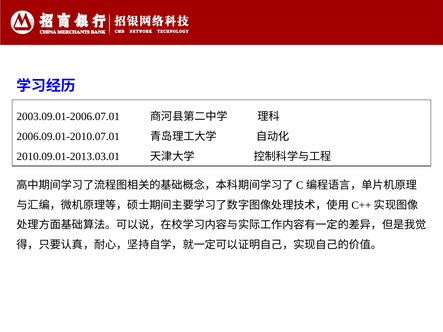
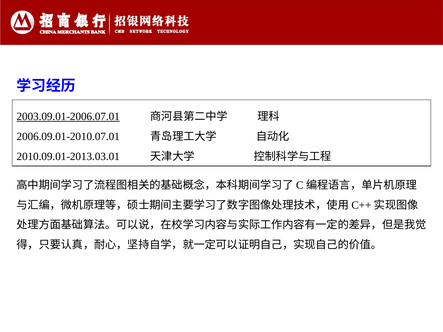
2003.09.01-2006.07.01 underline: none -> present (68, 117)
